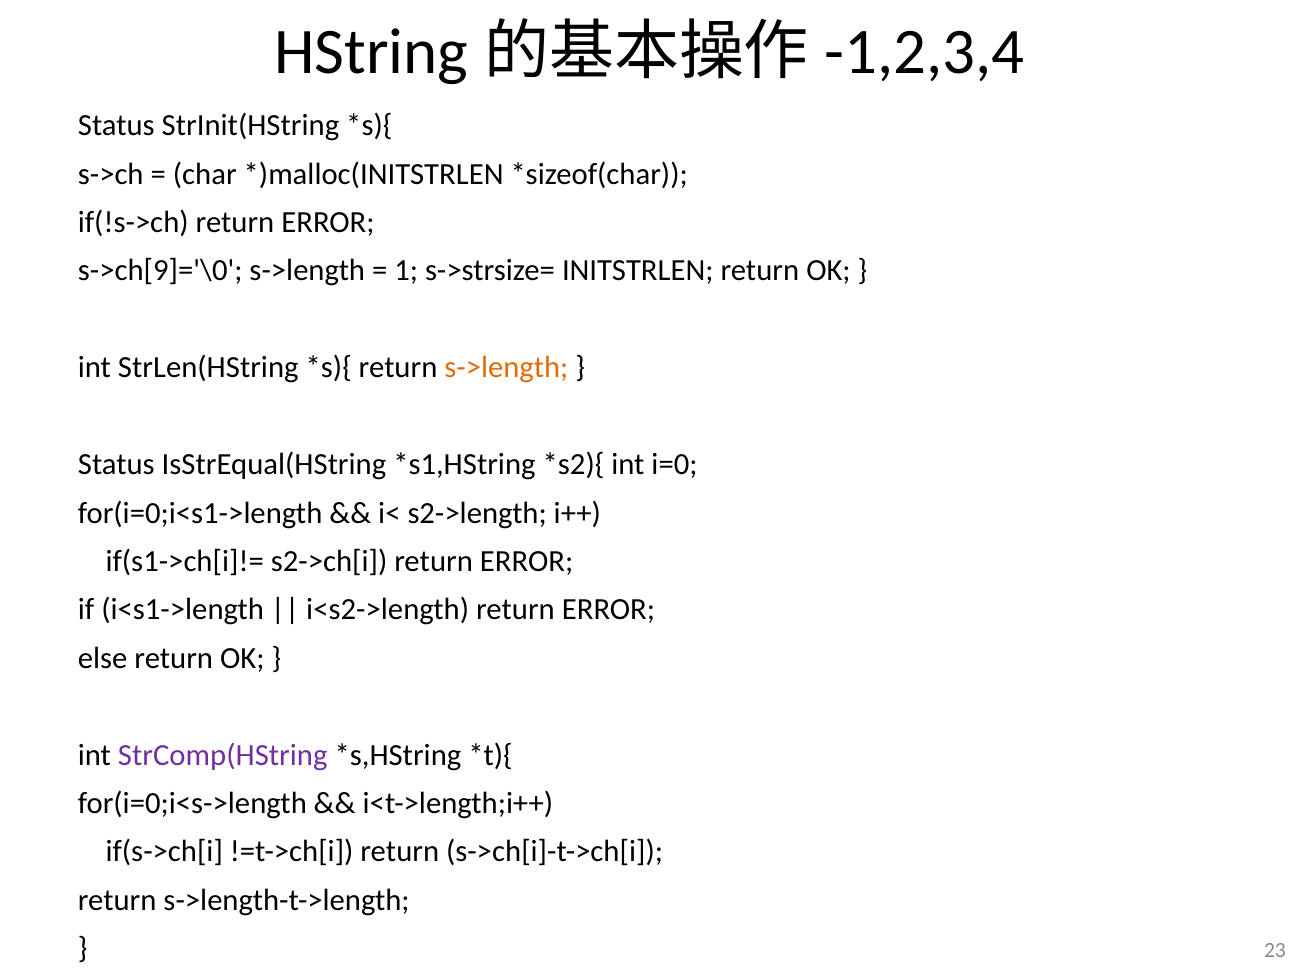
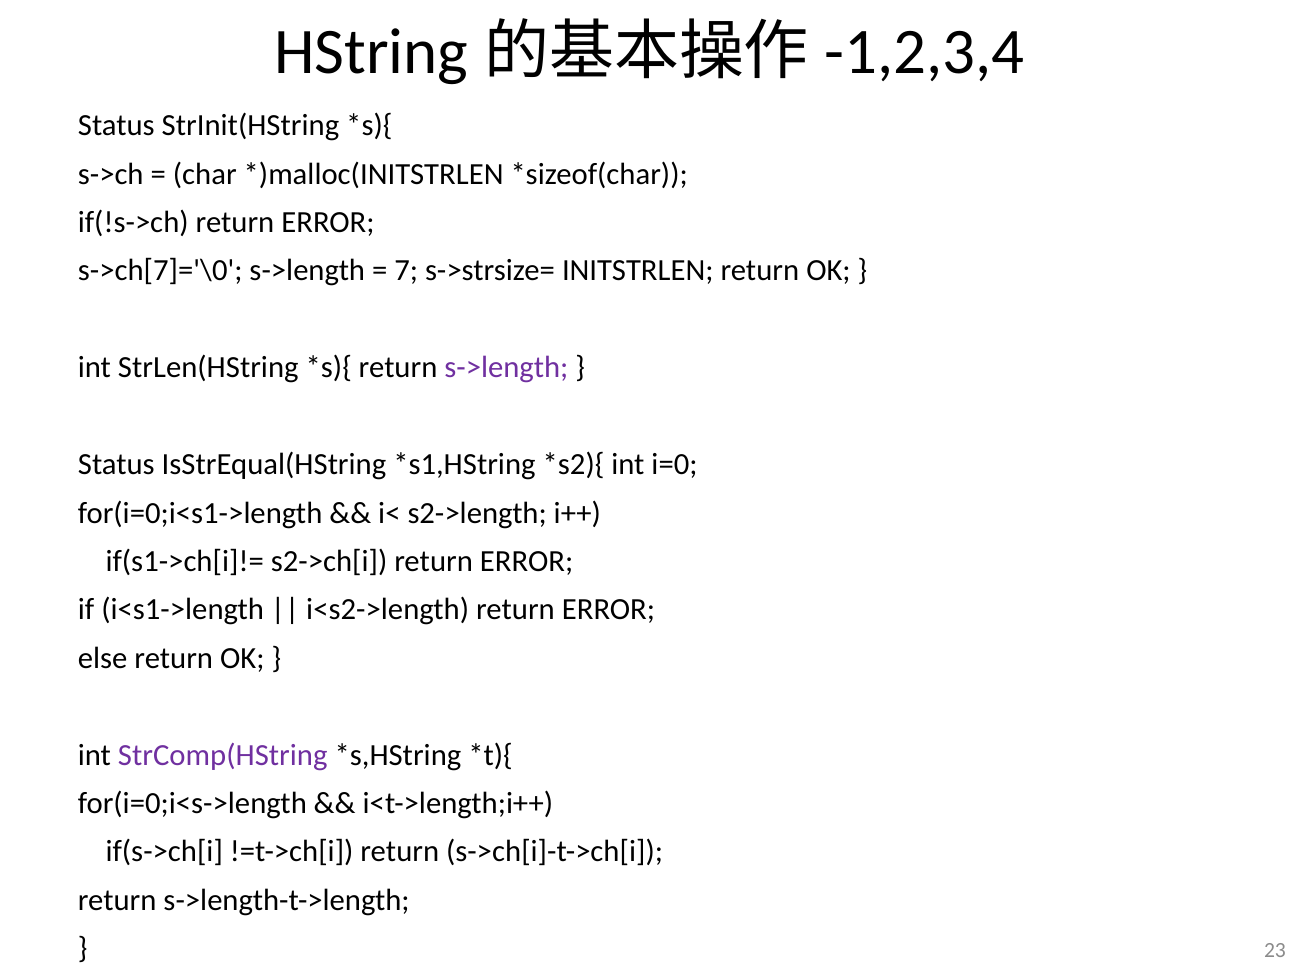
s->ch[9]='\0: s->ch[9]='\0 -> s->ch[7]='\0 (160, 271)
1: 1 -> 7 (406, 271)
s->length colour: orange -> purple (506, 367)
